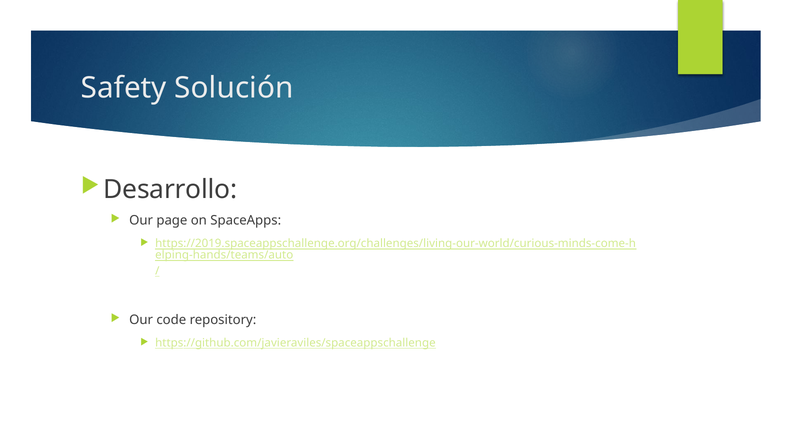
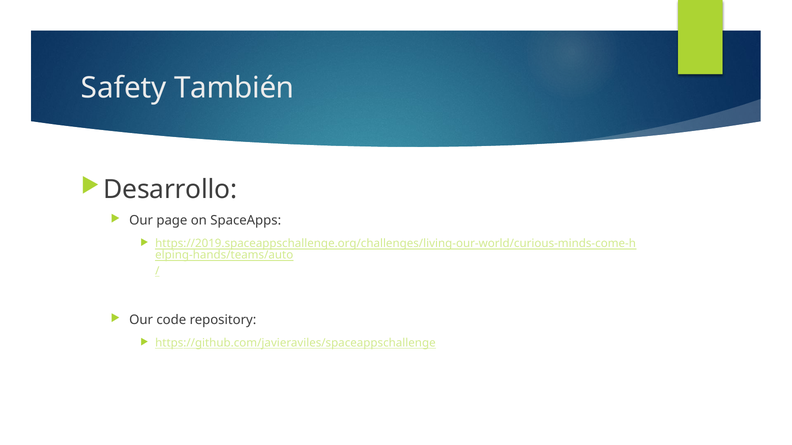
Solución: Solución -> También (234, 88)
